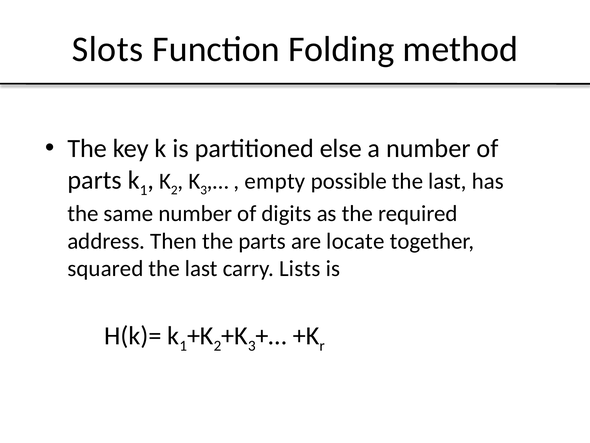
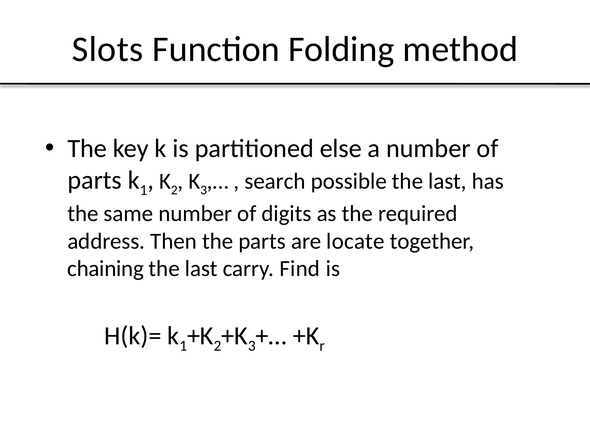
empty: empty -> search (275, 181)
squared: squared -> chaining (106, 268)
Lists: Lists -> Find (300, 268)
